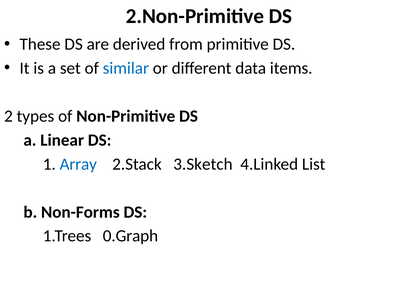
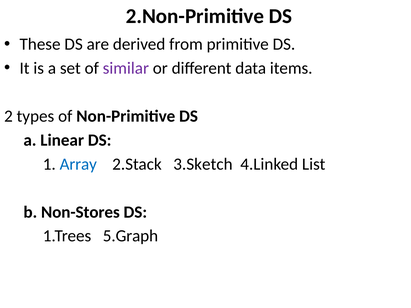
similar colour: blue -> purple (126, 68)
Non-Forms: Non-Forms -> Non-Stores (80, 212)
0.Graph: 0.Graph -> 5.Graph (130, 236)
